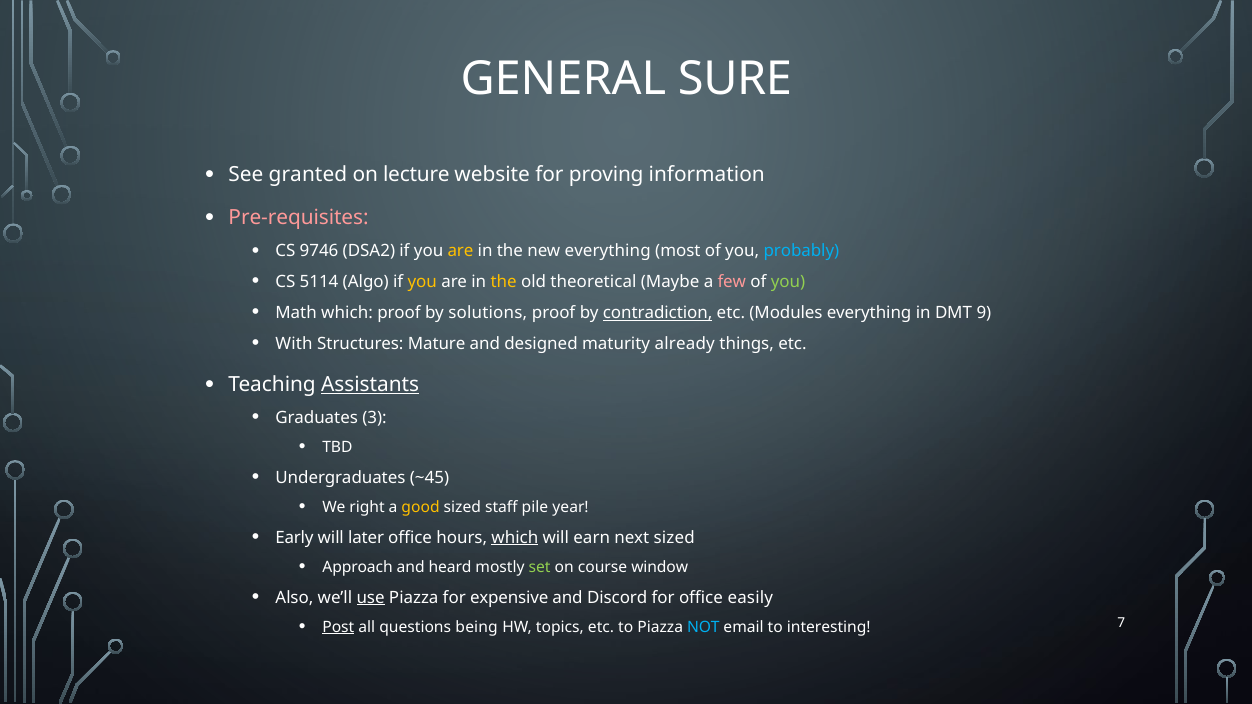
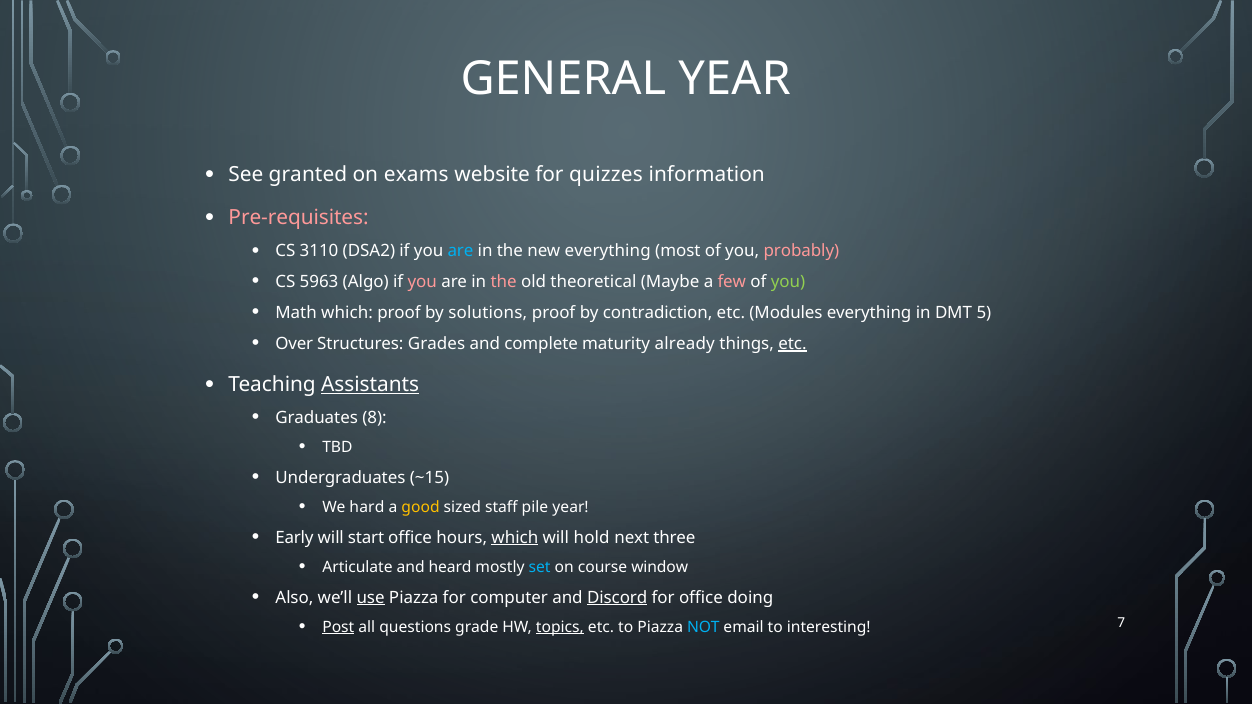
GENERAL SURE: SURE -> YEAR (735, 79)
lecture: lecture -> exams (416, 175)
proving: proving -> quizzes (606, 175)
9746: 9746 -> 3110 (319, 251)
are colour: yellow -> light blue (461, 251)
probably colour: light blue -> pink (801, 251)
5114: 5114 -> 5963 (319, 282)
you colour: yellow -> pink (422, 282)
the colour: yellow -> pink (504, 282)
contradiction underline: present -> none (658, 313)
9: 9 -> 5 (984, 313)
With: With -> Over (294, 344)
Mature: Mature -> Grades (437, 344)
designed: designed -> complete (541, 344)
etc underline: none -> present (792, 344)
3: 3 -> 8 (375, 418)
~45: ~45 -> ~15 (430, 478)
right: right -> hard (367, 508)
later: later -> start (366, 538)
earn: earn -> hold (592, 538)
next sized: sized -> three (674, 538)
Approach: Approach -> Articulate (358, 567)
set colour: light green -> light blue (540, 567)
expensive: expensive -> computer (509, 598)
Discord underline: none -> present (617, 598)
easily: easily -> doing (750, 598)
being: being -> grade (477, 627)
topics underline: none -> present (560, 627)
